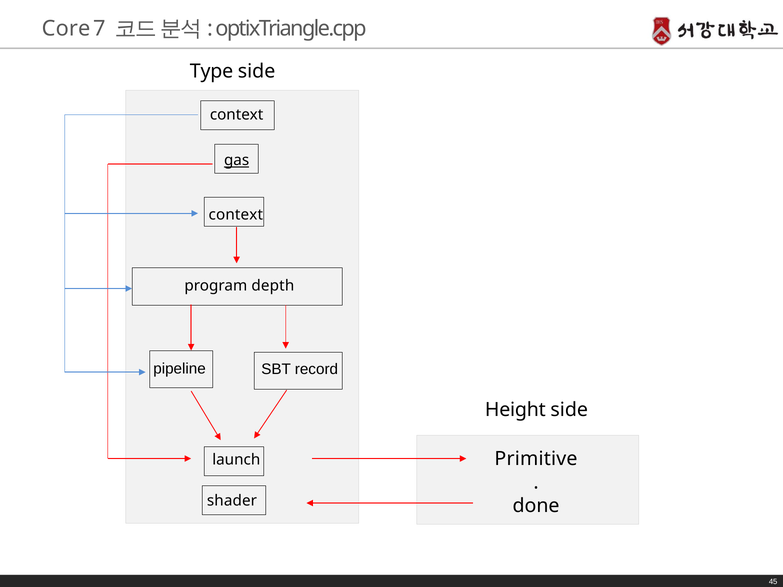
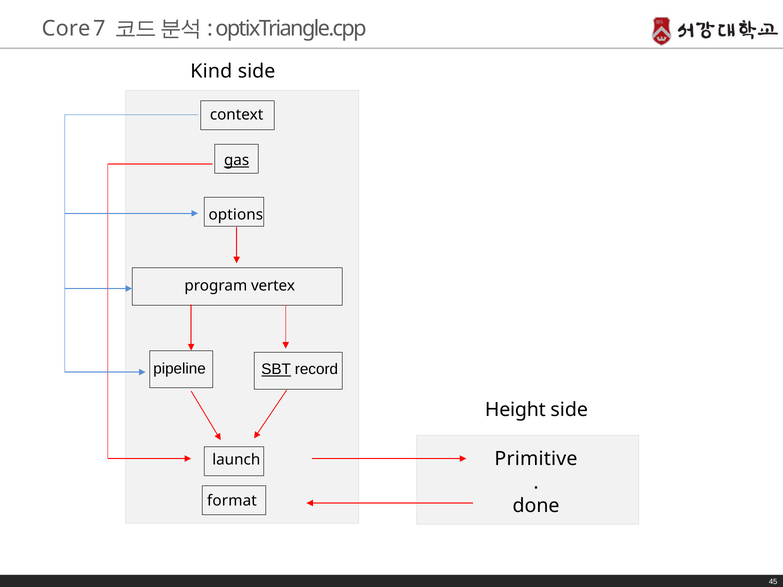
Type: Type -> Kind (211, 72)
context: context -> options (236, 215)
depth: depth -> vertex (273, 286)
SBT underline: none -> present (276, 369)
shader: shader -> format (232, 501)
